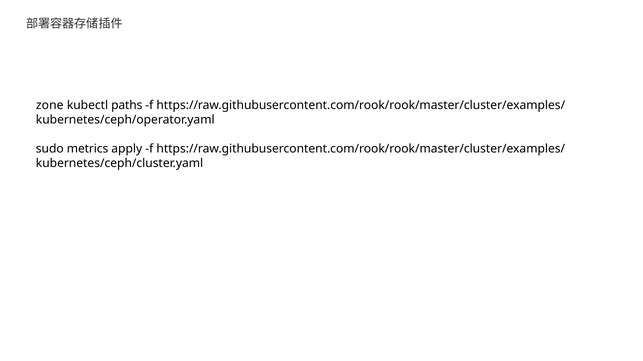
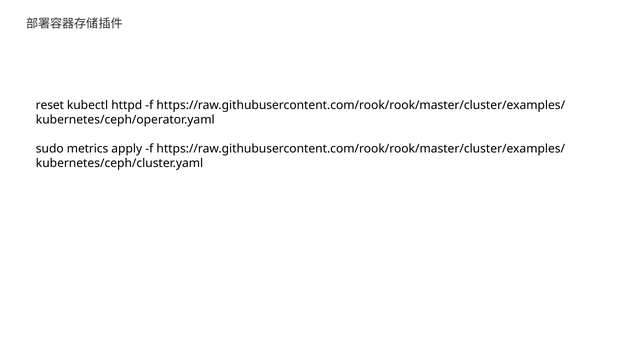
zone: zone -> reset (50, 106)
paths: paths -> httpd (127, 106)
